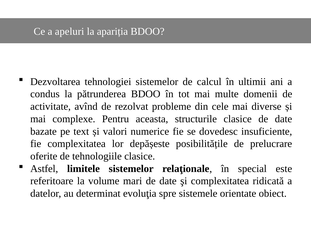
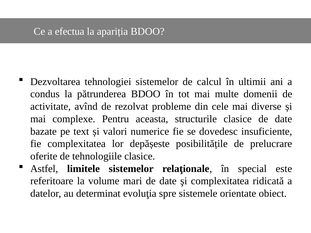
apeluri: apeluri -> efectua (70, 31)
